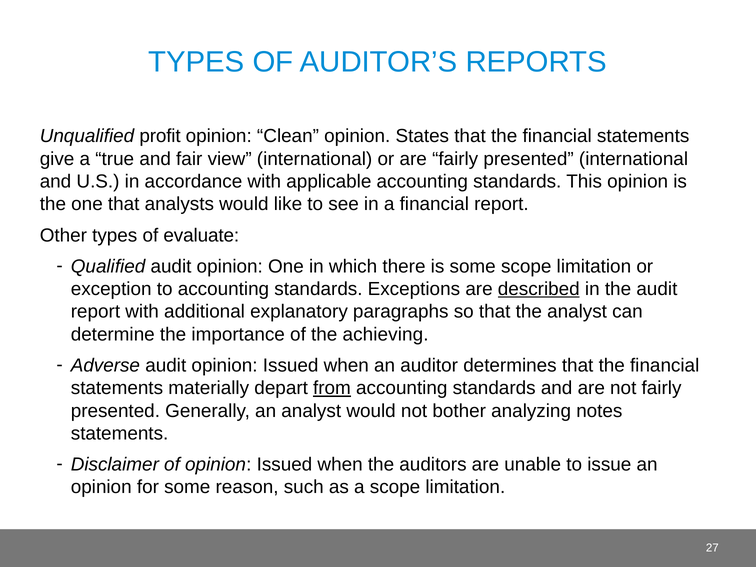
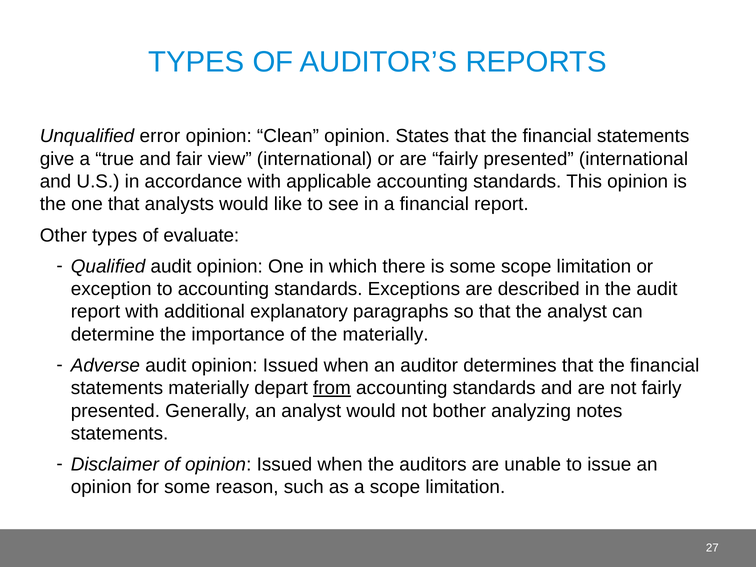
profit: profit -> error (160, 136)
described underline: present -> none (539, 289)
the achieving: achieving -> materially (386, 334)
